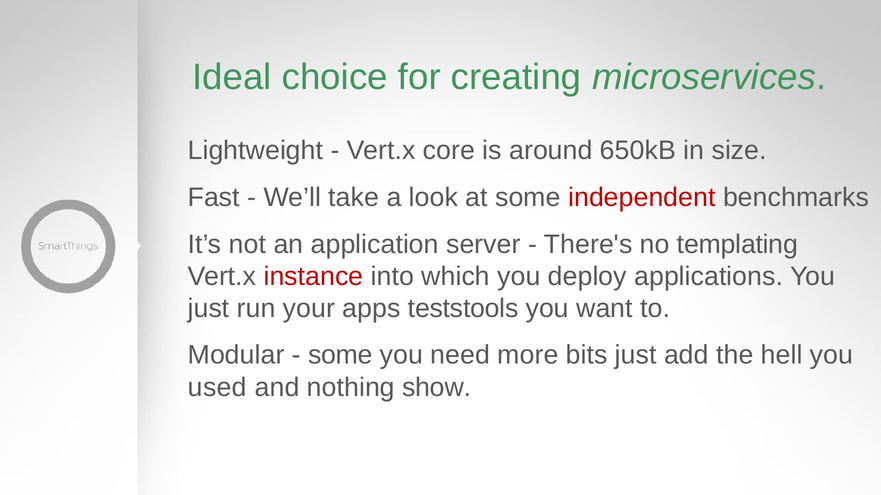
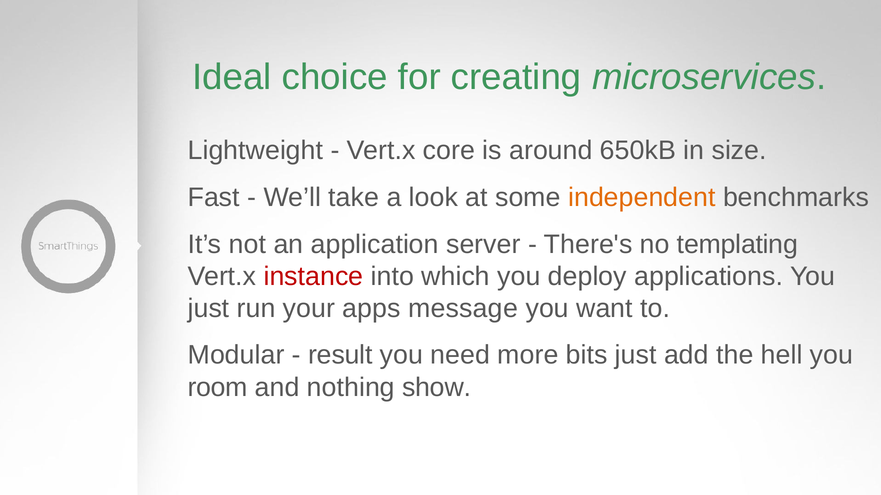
independent colour: red -> orange (642, 198)
teststools: teststools -> message (463, 309)
some: some -> result (340, 356)
used: used -> room (218, 388)
